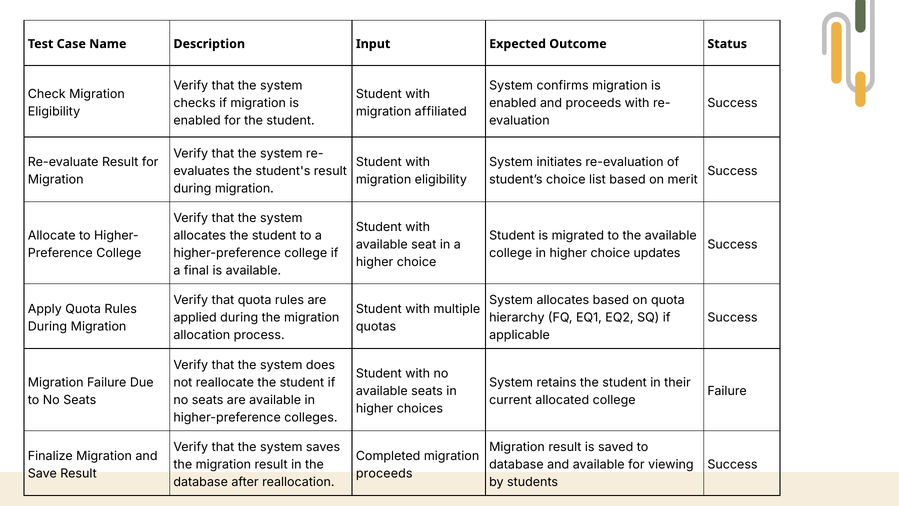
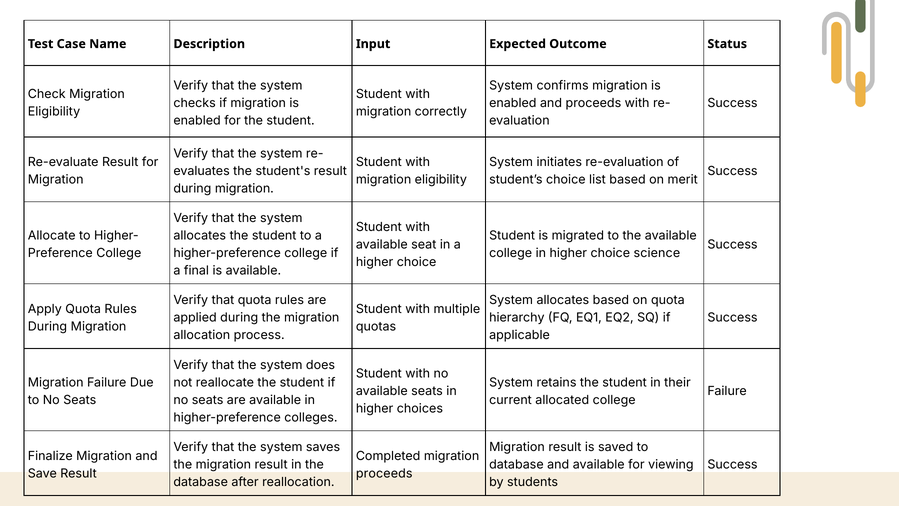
affiliated: affiliated -> correctly (441, 112)
updates: updates -> science (657, 253)
